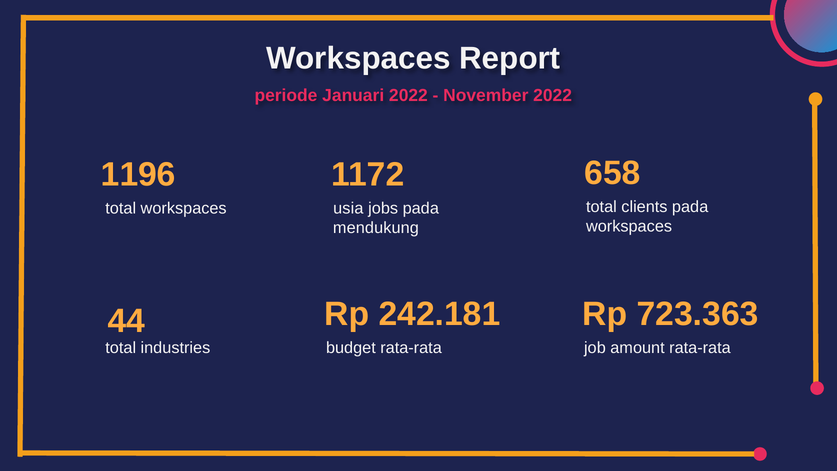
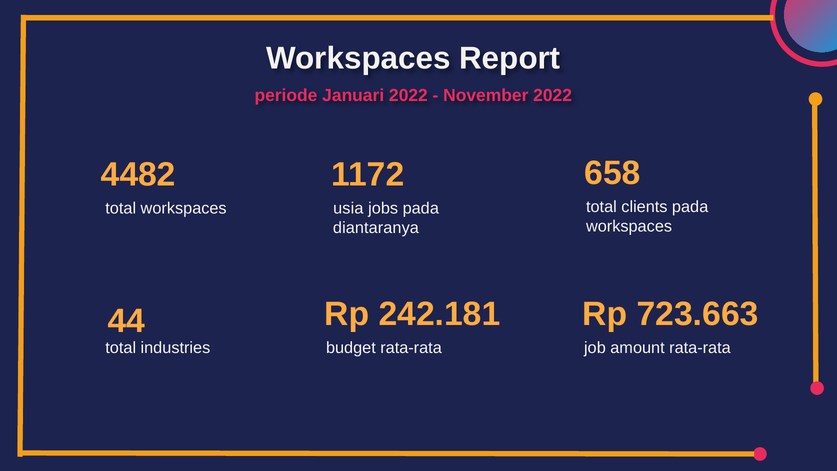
1196: 1196 -> 4482 (138, 174)
mendukung: mendukung -> diantaranya (376, 228)
723.363: 723.363 -> 723.663 (698, 314)
